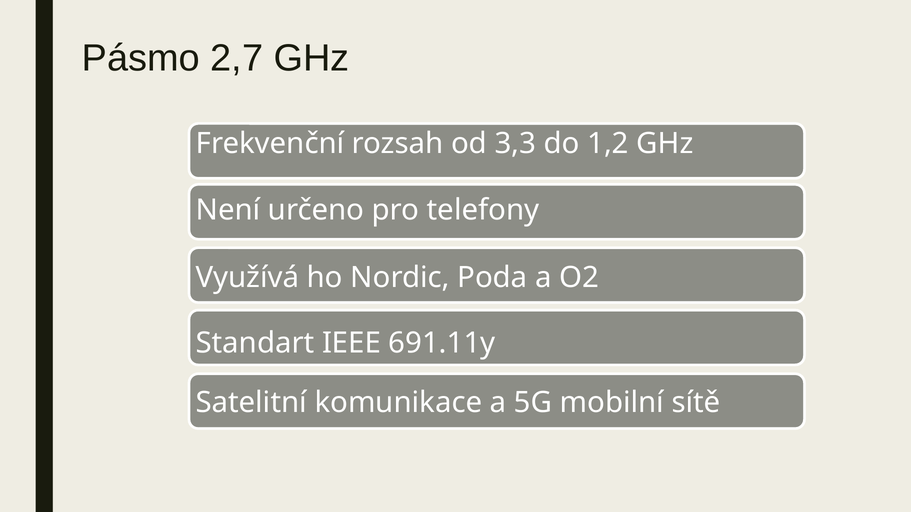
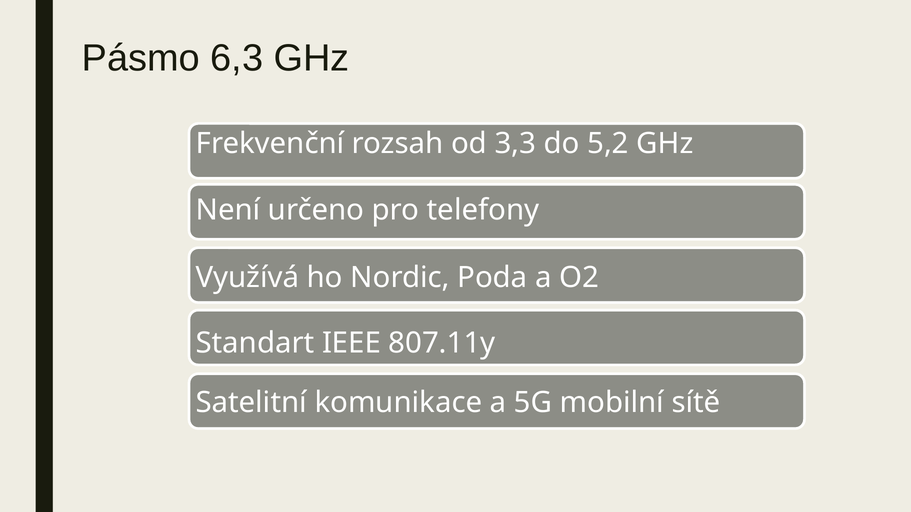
2,7: 2,7 -> 6,3 (237, 58)
1,2: 1,2 -> 5,2 (608, 144)
691.11y: 691.11y -> 807.11y (442, 343)
